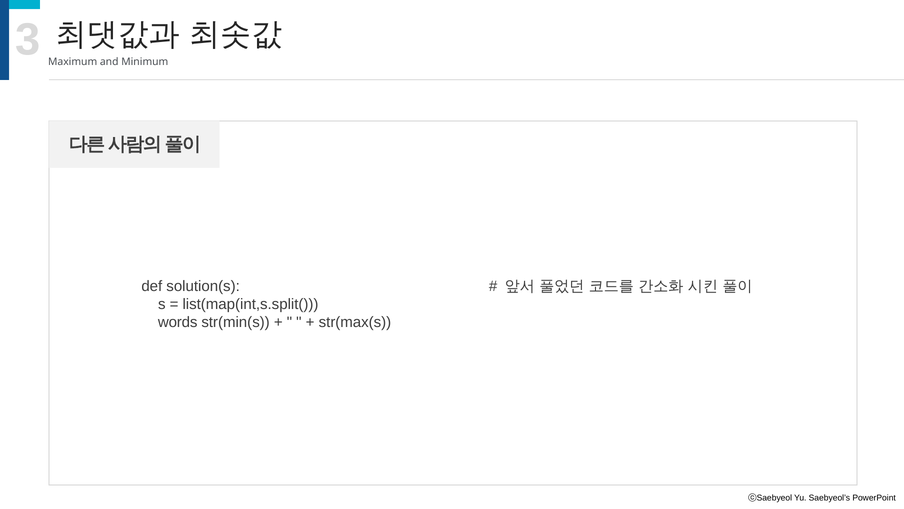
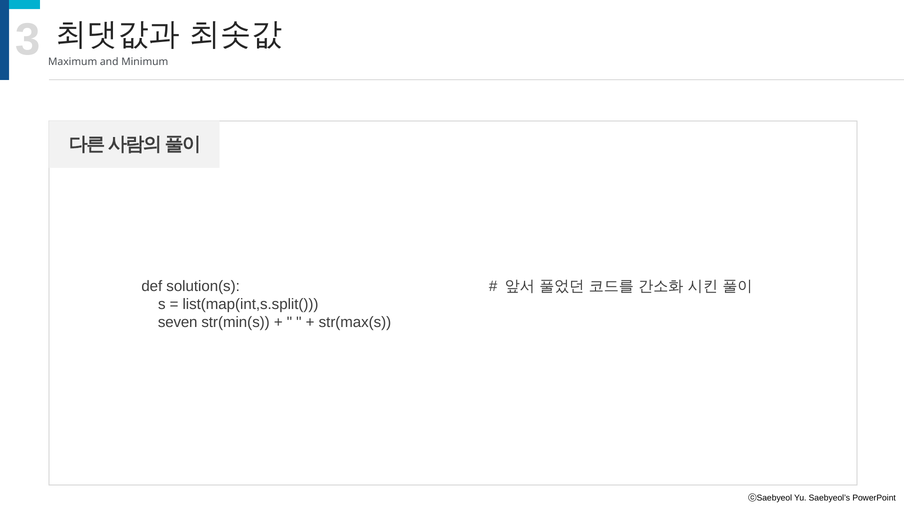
words: words -> seven (178, 322)
